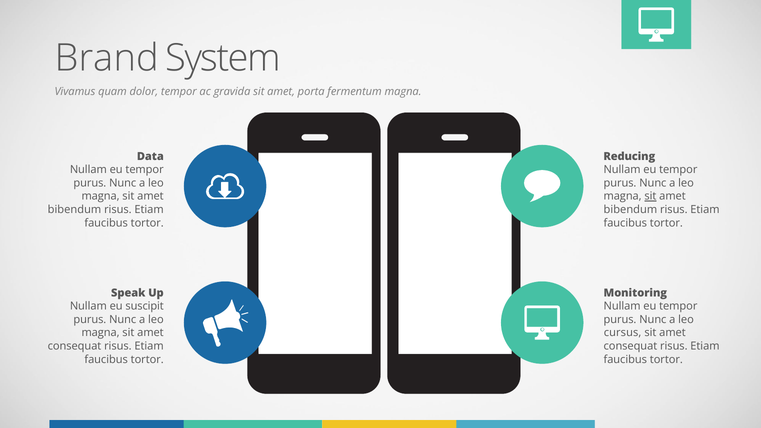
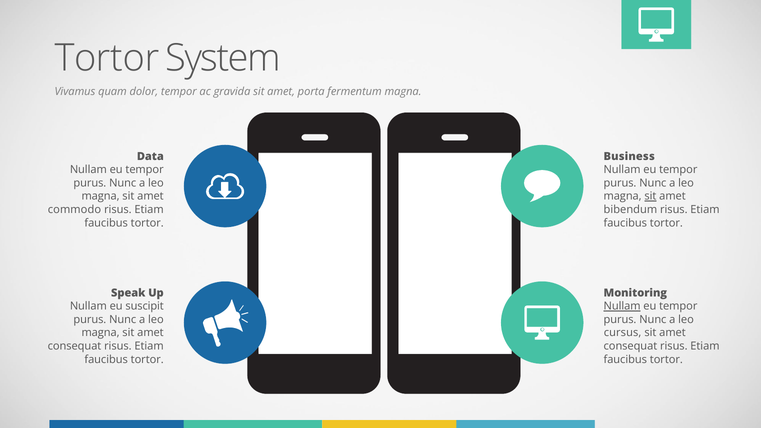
Brand: Brand -> Tortor (107, 58)
Reducing: Reducing -> Business (629, 156)
bibendum: bibendum -> commodo (74, 210)
Nullam underline: none -> present (622, 306)
